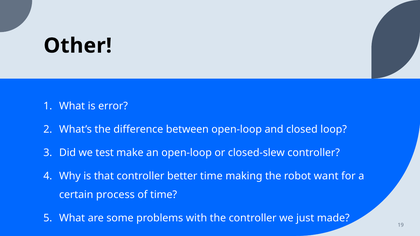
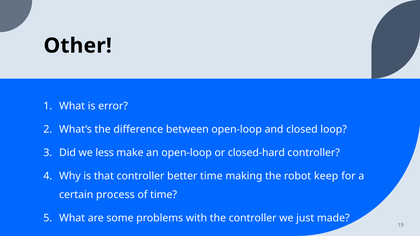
test: test -> less (105, 153)
closed-slew: closed-slew -> closed-hard (256, 153)
want: want -> keep (326, 176)
